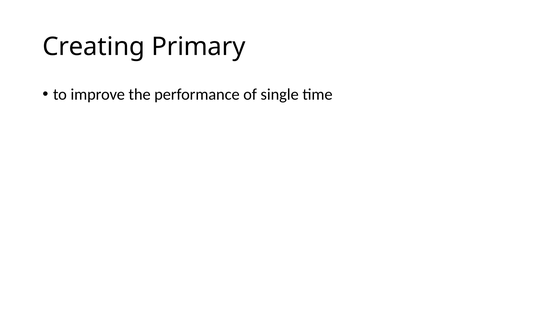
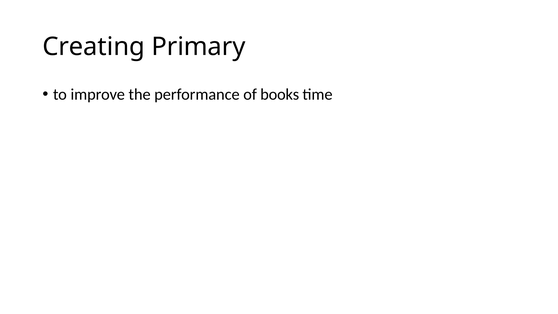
single: single -> books (280, 94)
